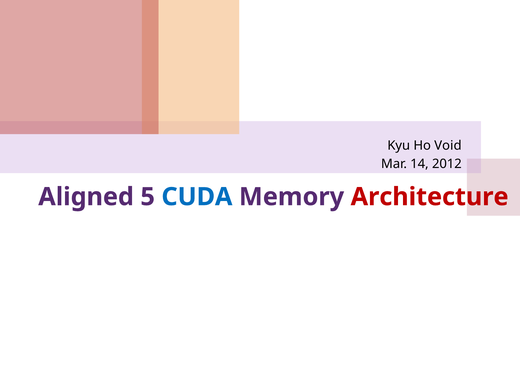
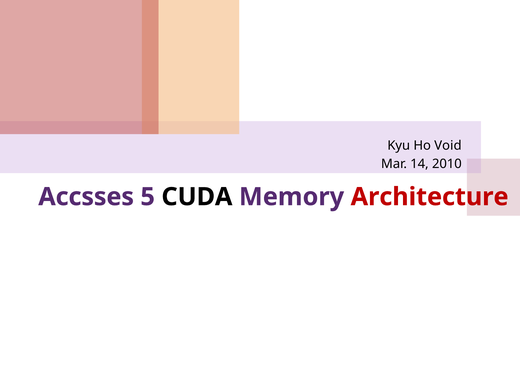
2012: 2012 -> 2010 (447, 164)
Aligned: Aligned -> Accsses (86, 197)
CUDA colour: blue -> black (197, 197)
